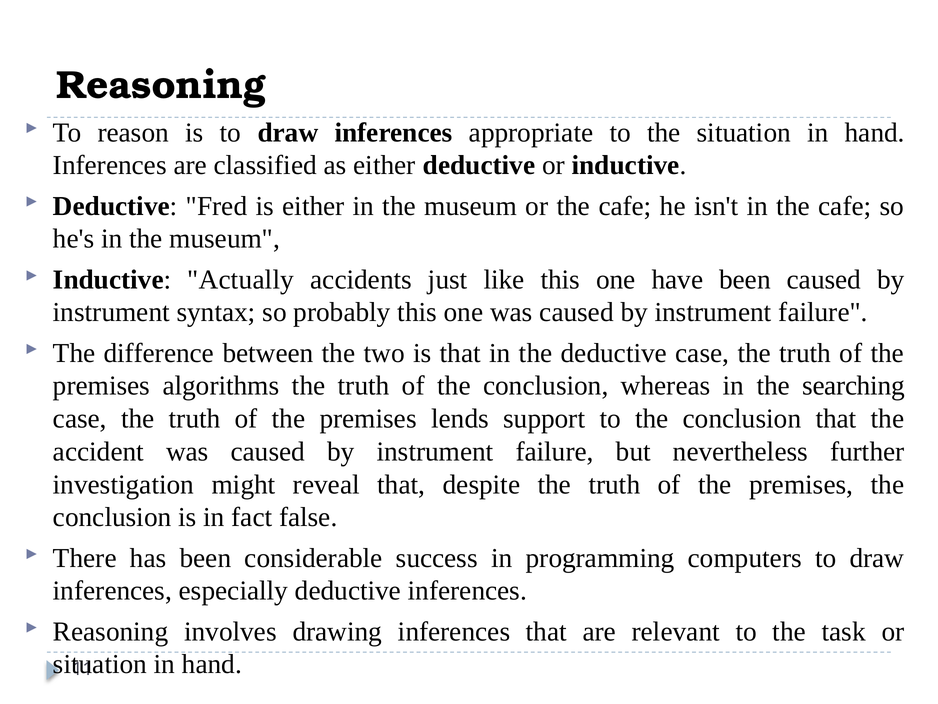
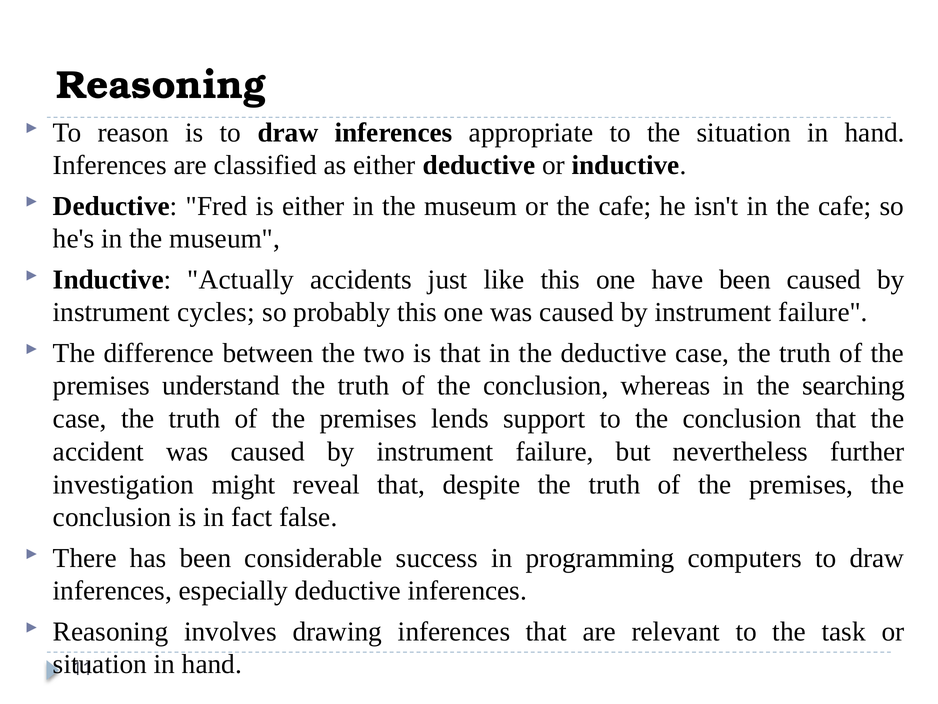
syntax: syntax -> cycles (216, 312)
algorithms: algorithms -> understand (221, 386)
